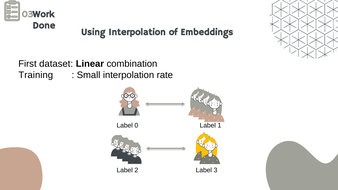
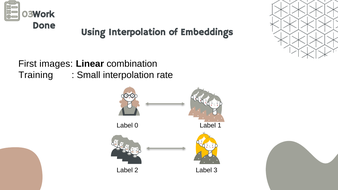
dataset: dataset -> images (56, 64)
